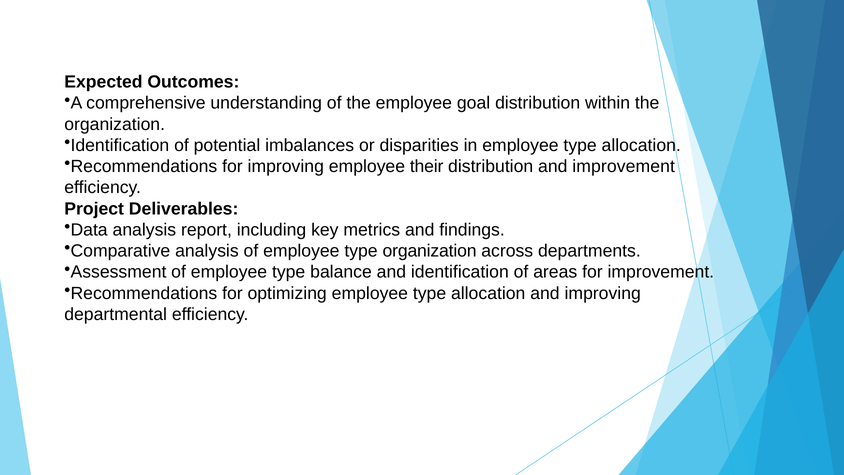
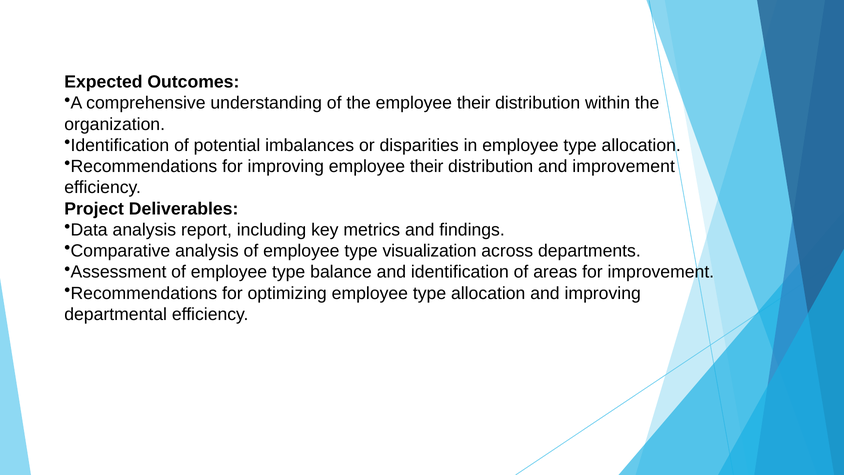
the employee goal: goal -> their (474, 103)
type organization: organization -> visualization (430, 251)
